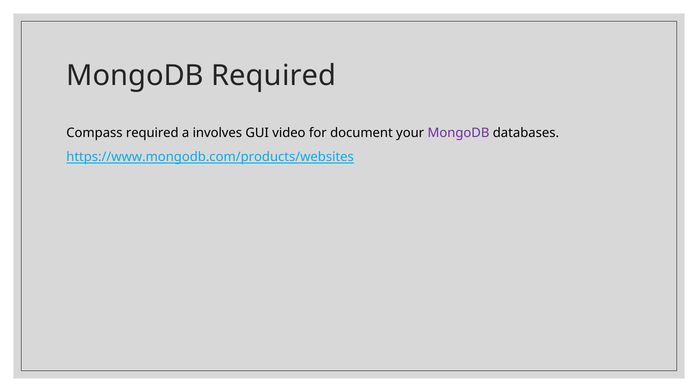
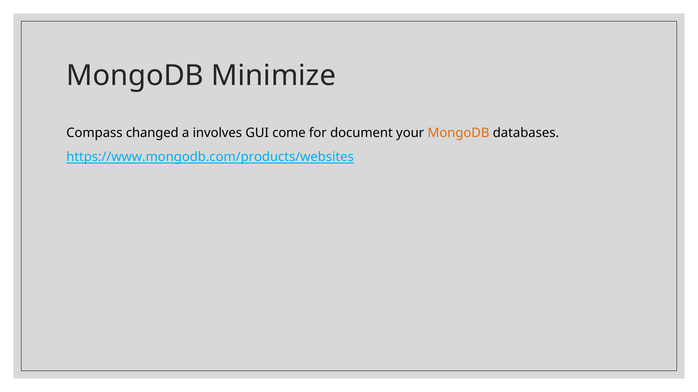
MongoDB Required: Required -> Minimize (274, 76)
Compass required: required -> changed (152, 133)
video: video -> come (289, 133)
MongoDB colour: purple -> orange (458, 133)
